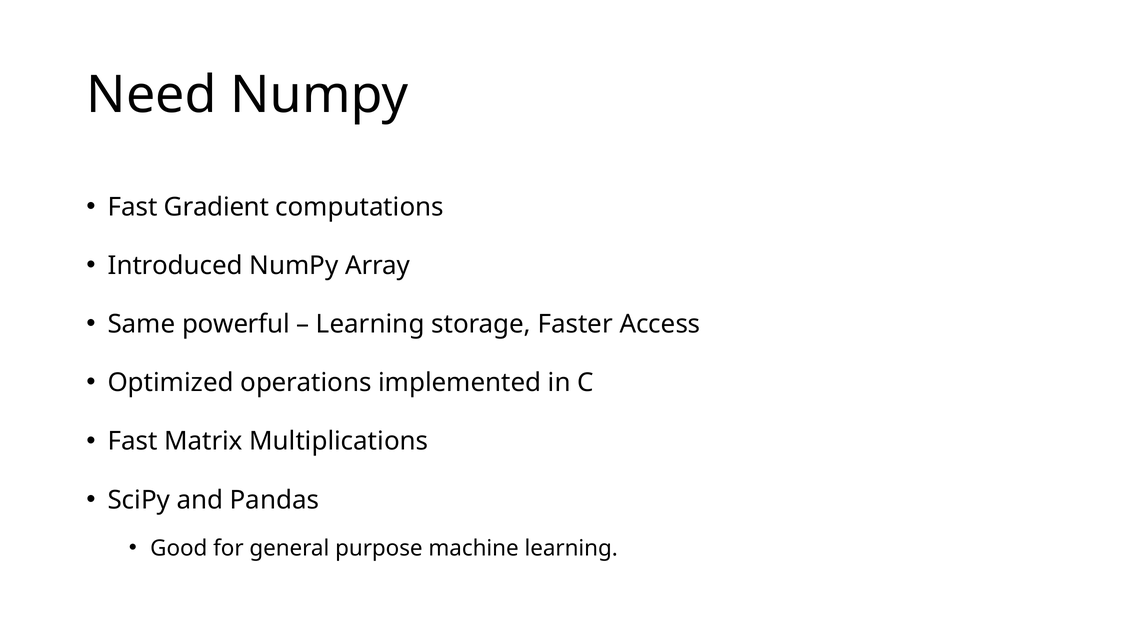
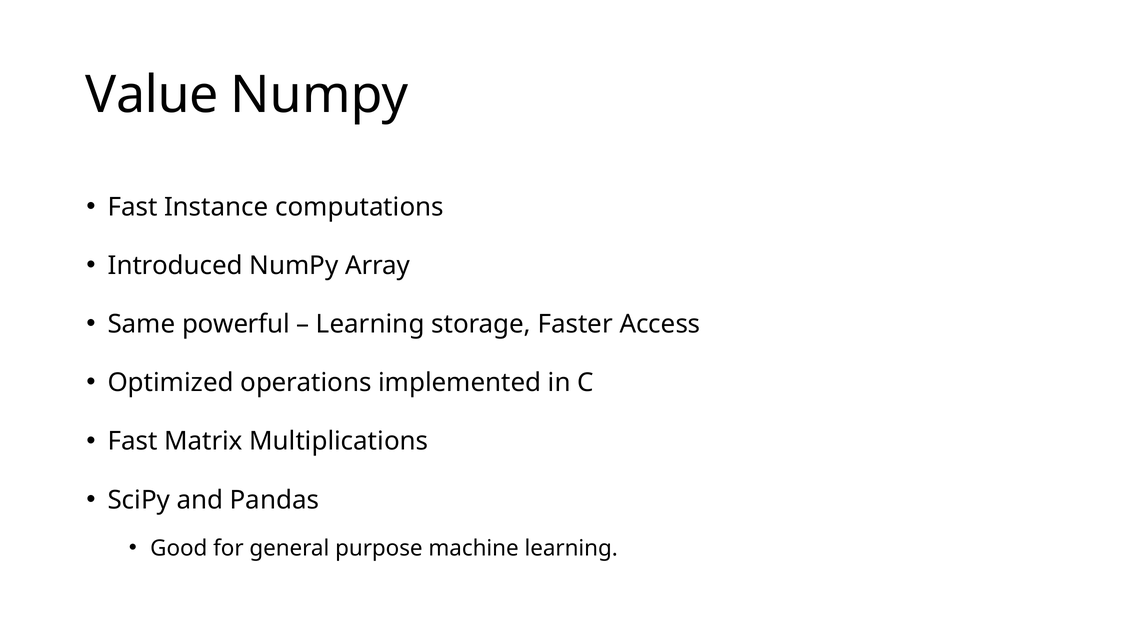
Need: Need -> Value (152, 95)
Gradient: Gradient -> Instance (216, 207)
